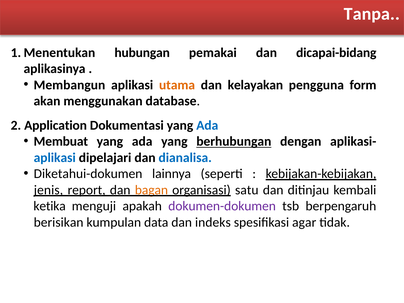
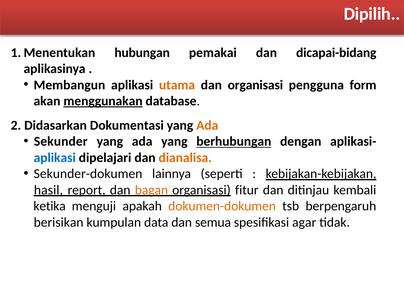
Tanpa: Tanpa -> Dipilih (372, 14)
dan kelayakan: kelayakan -> organisasi (255, 85)
menggunakan underline: none -> present (103, 101)
Application: Application -> Didasarkan (55, 125)
Ada colour: blue -> orange (207, 125)
Membuat: Membuat -> Sekunder (61, 141)
dianalisa colour: blue -> orange (185, 158)
Diketahui-dokumen: Diketahui-dokumen -> Sekunder-dokumen (88, 174)
jenis: jenis -> hasil (48, 190)
satu: satu -> fitur (247, 190)
dokumen-dokumen colour: purple -> orange (222, 206)
indeks: indeks -> semua (213, 222)
